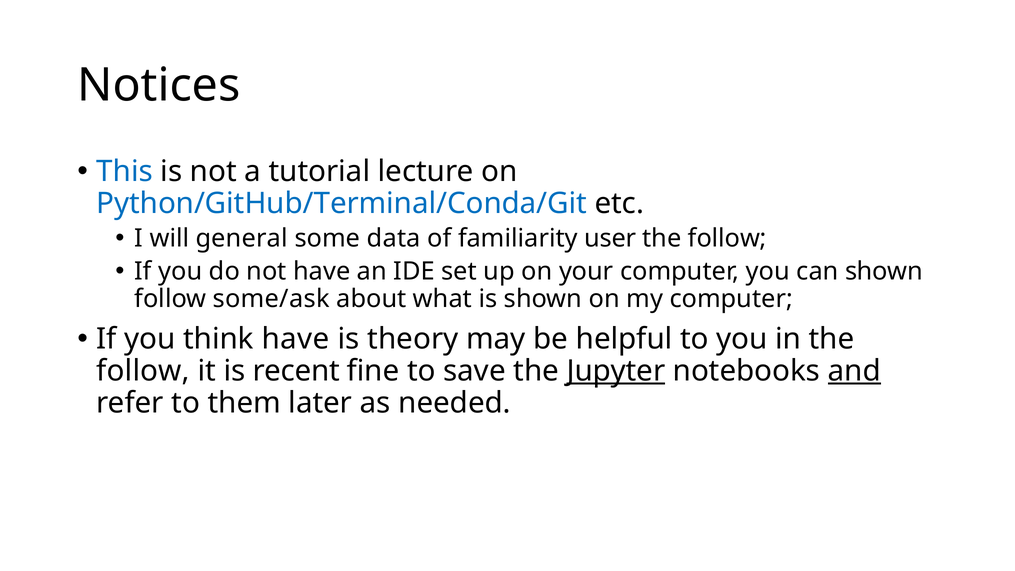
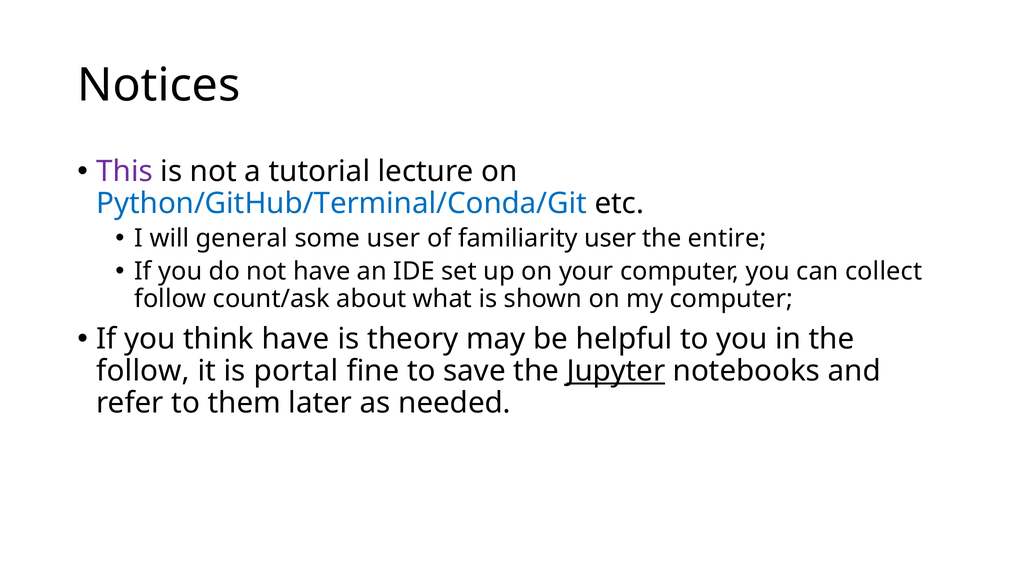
This colour: blue -> purple (125, 172)
some data: data -> user (394, 239)
follow: follow -> entire (727, 239)
can shown: shown -> collect (884, 271)
some/ask: some/ask -> count/ask (271, 299)
recent: recent -> portal (296, 371)
and underline: present -> none (854, 371)
